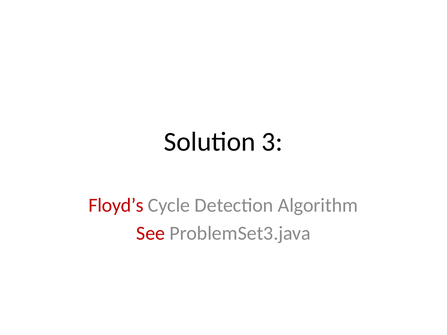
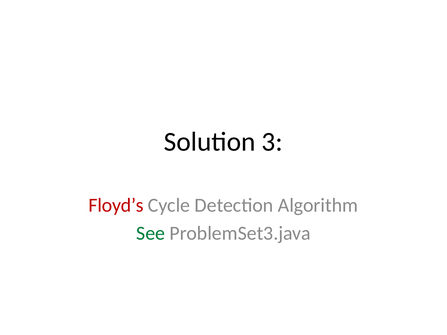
See colour: red -> green (151, 233)
